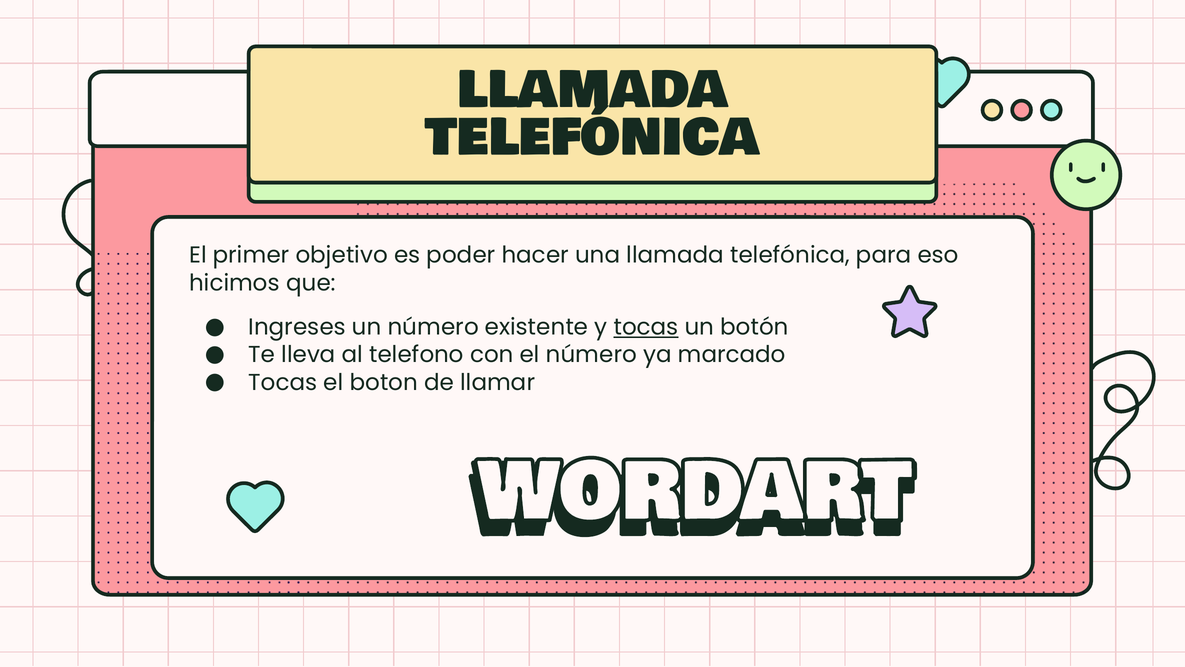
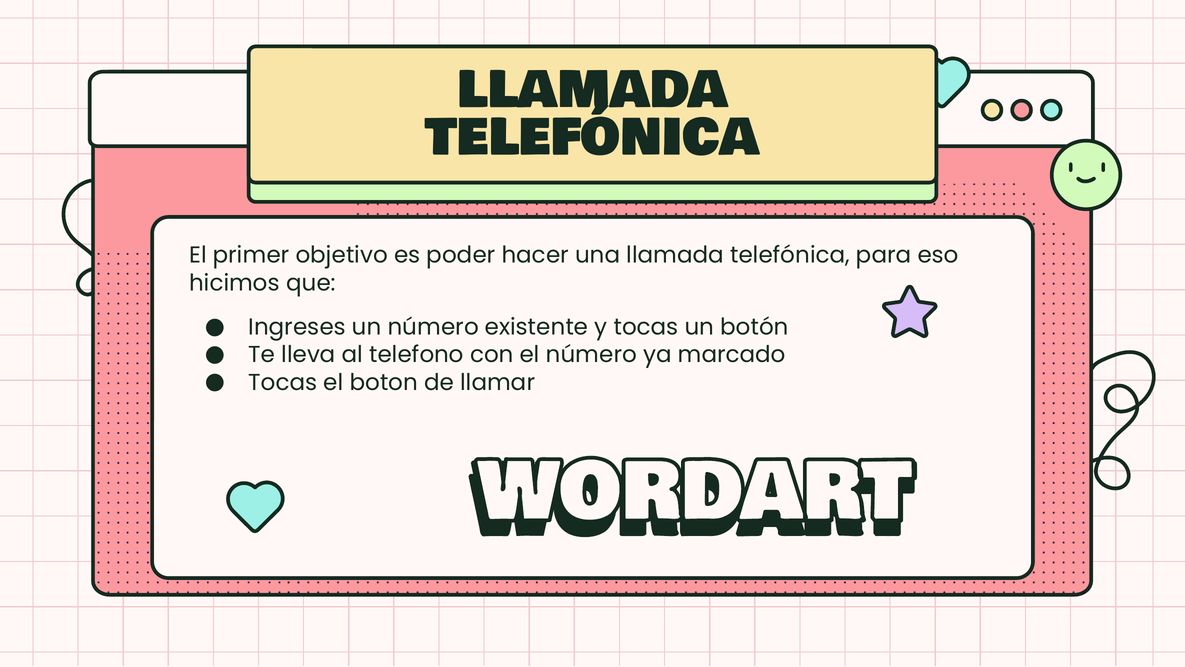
tocas underline: present -> none (646, 327)
